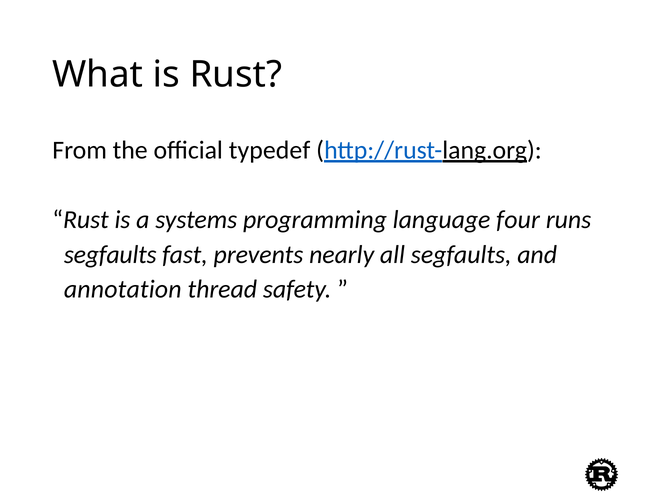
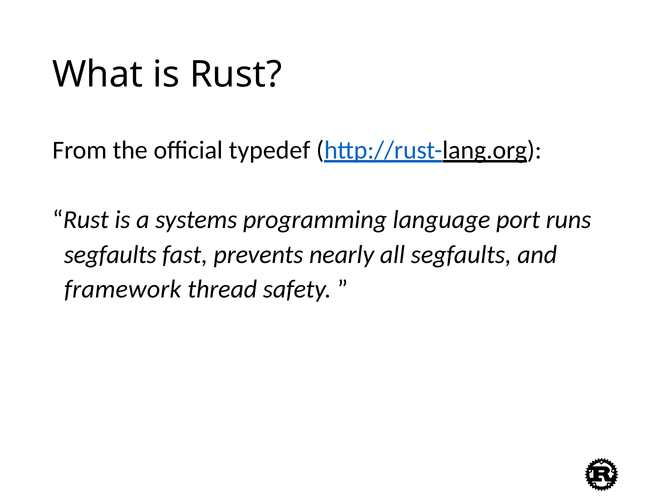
four: four -> port (518, 220)
annotation: annotation -> framework (123, 289)
